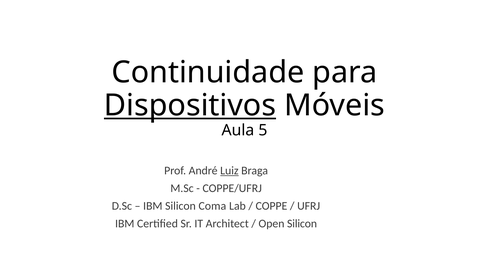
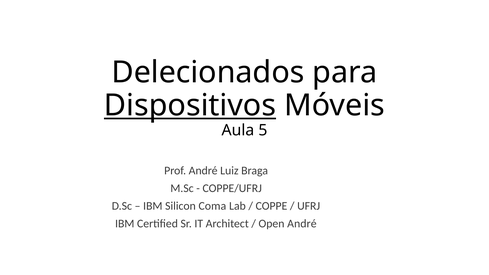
Continuidade: Continuidade -> Delecionados (208, 72)
Luiz underline: present -> none (229, 171)
Open Silicon: Silicon -> André (302, 224)
